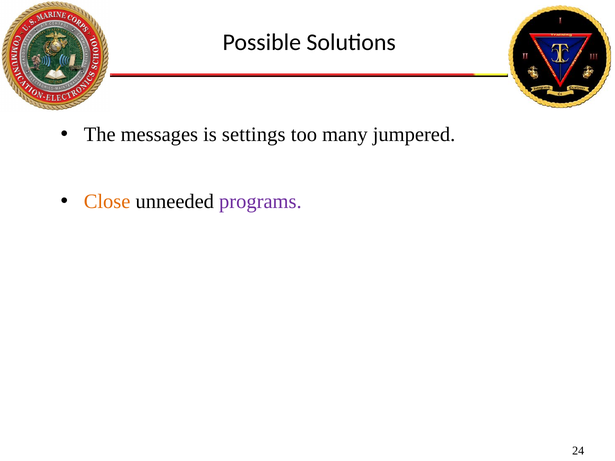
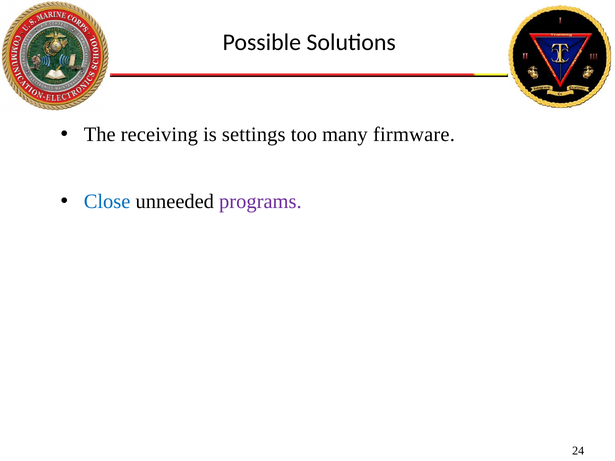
messages: messages -> receiving (159, 135)
jumpered: jumpered -> firmware (414, 135)
Close colour: orange -> blue (107, 202)
